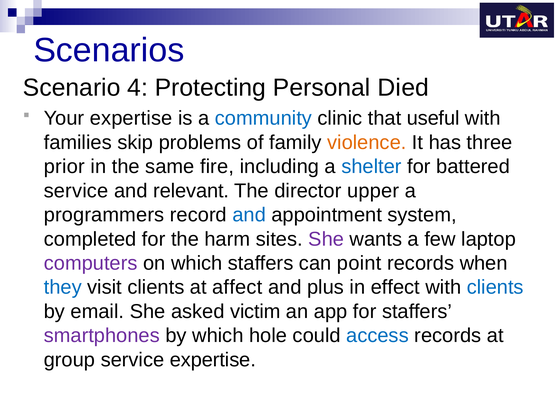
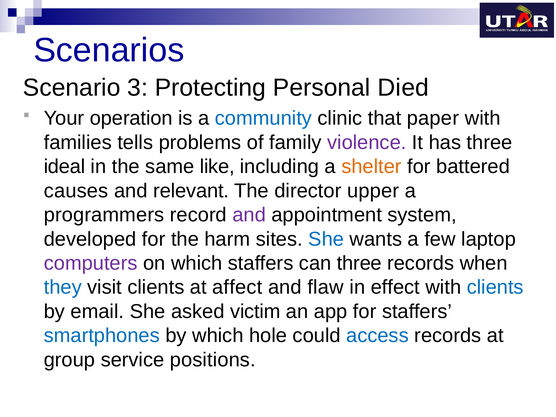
4: 4 -> 3 (138, 88)
Your expertise: expertise -> operation (131, 118)
useful: useful -> paper (433, 118)
skip: skip -> tells (135, 142)
violence colour: orange -> purple (367, 142)
prior: prior -> ideal (65, 167)
fire: fire -> like (217, 167)
shelter colour: blue -> orange (371, 167)
service: service -> causes (76, 191)
and colour: blue -> purple (249, 215)
completed: completed -> developed (90, 239)
She colour: purple -> blue (326, 239)
can point: point -> three (359, 263)
plus: plus -> flaw (325, 287)
smartphones colour: purple -> blue (102, 336)
service expertise: expertise -> positions (213, 360)
